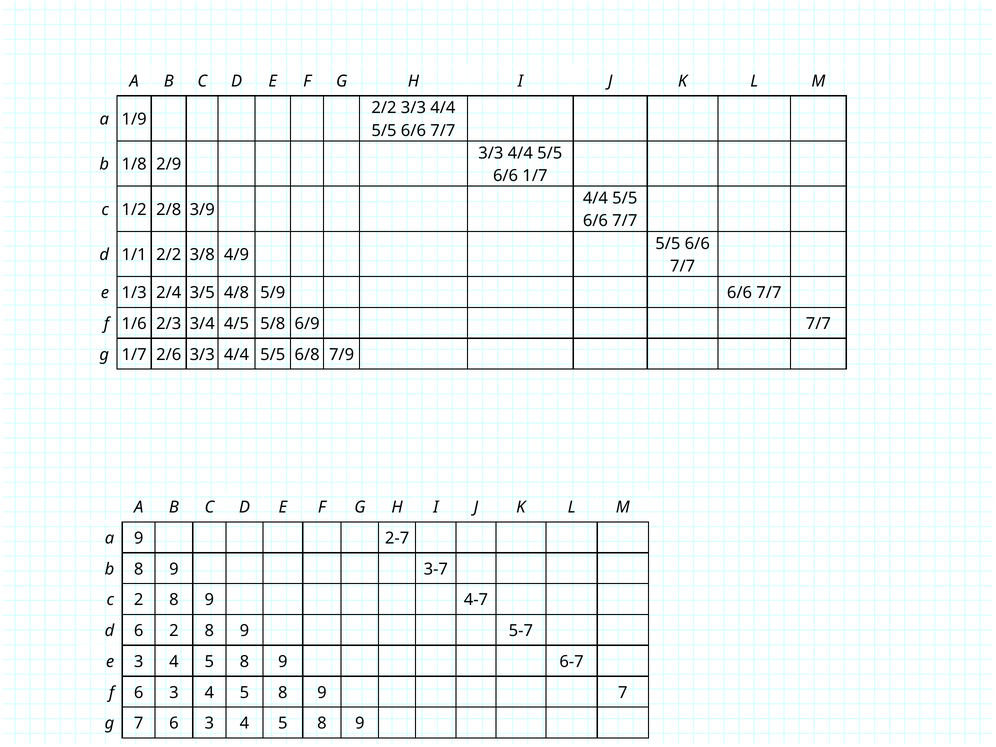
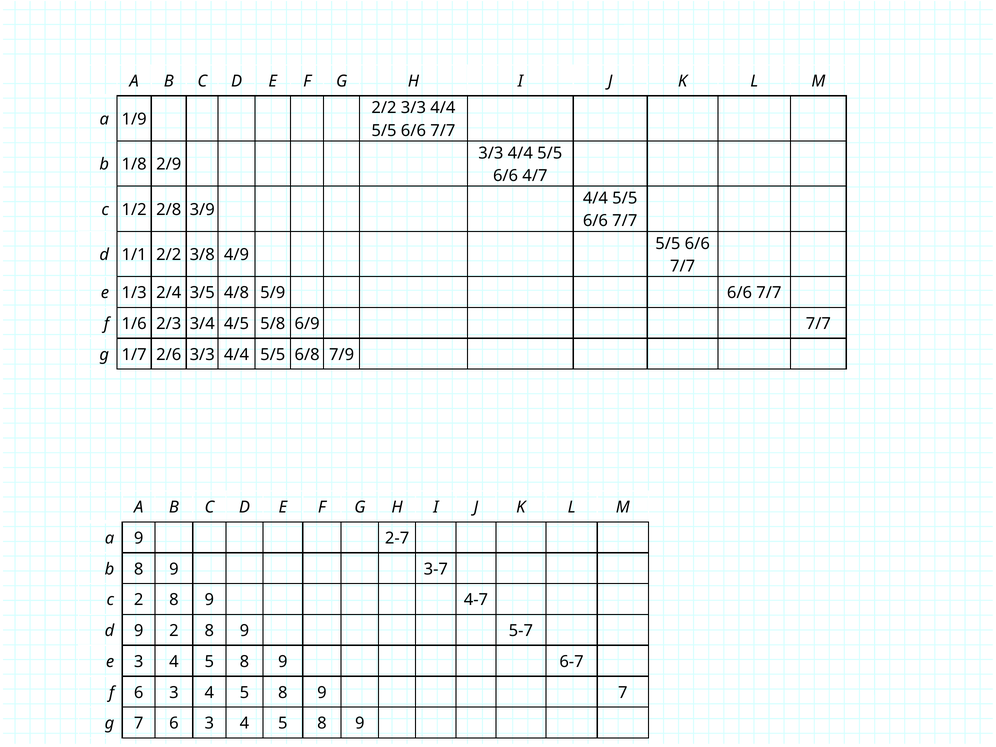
6/6 1/7: 1/7 -> 4/7 (535, 176)
d 6: 6 -> 9 (139, 631)
